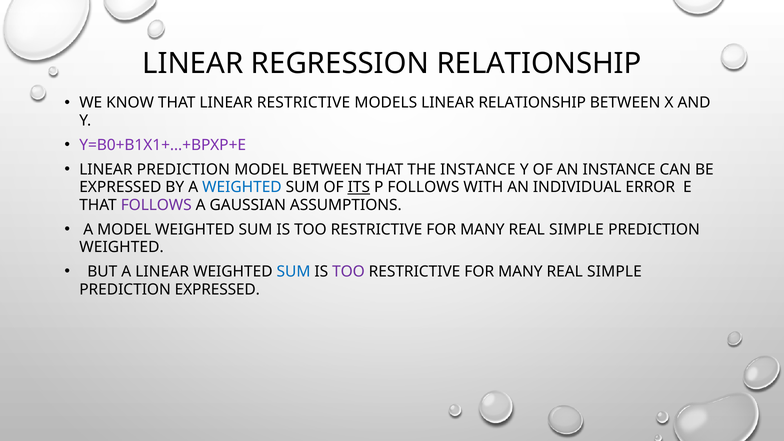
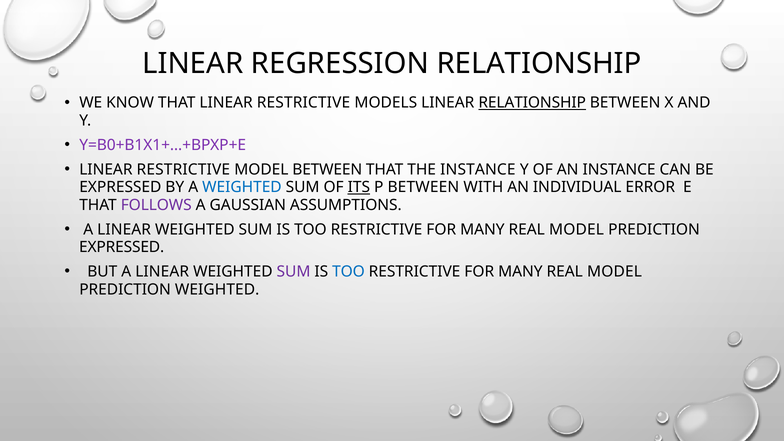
RELATIONSHIP underline: none -> present (532, 103)
PREDICTION: PREDICTION -> RESTRICTIVE (183, 169)
P FOLLOWS: FOLLOWS -> BETWEEN (423, 187)
MODEL: MODEL -> LINEAR (124, 230)
SIMPLE: SIMPLE -> MODEL (576, 230)
WEIGHTED: WEIGHTED -> EXPRESSED (122, 247)
SUM colour: blue -> purple (294, 272)
TOO colour: purple -> blue (349, 272)
SIMPLE: SIMPLE -> MODEL (614, 272)
PREDICTION EXPRESSED: EXPRESSED -> WEIGHTED (217, 290)
